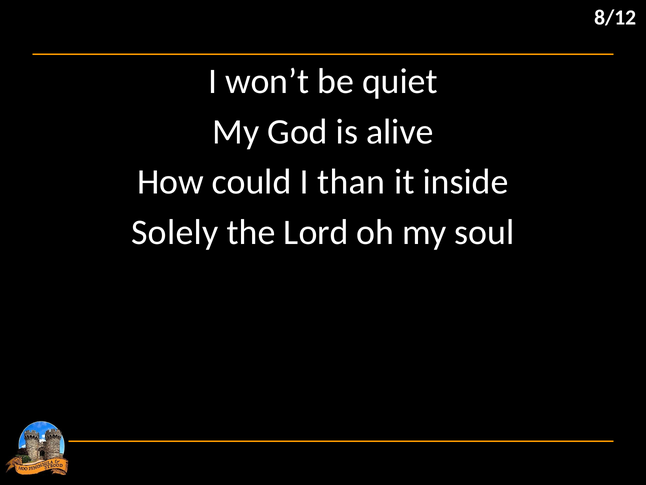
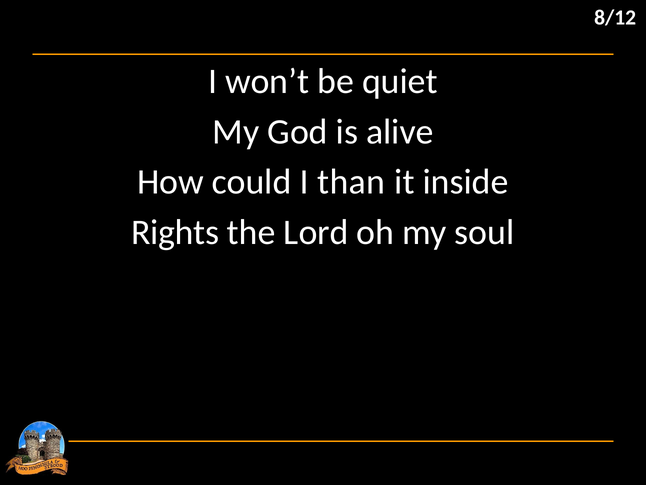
Solely: Solely -> Rights (175, 232)
